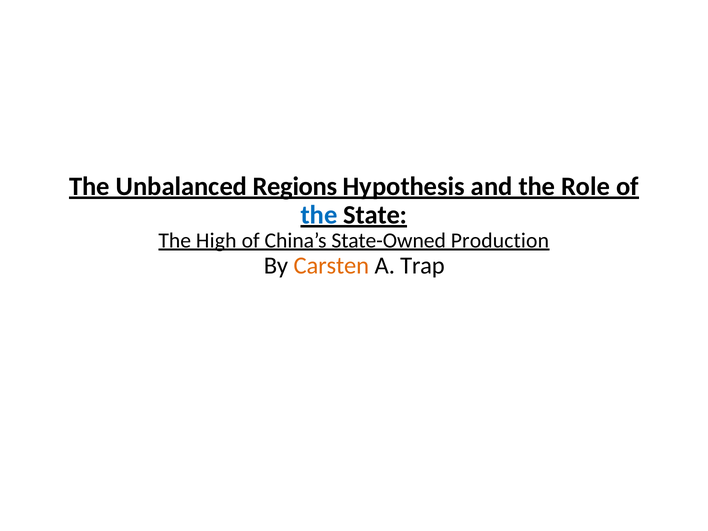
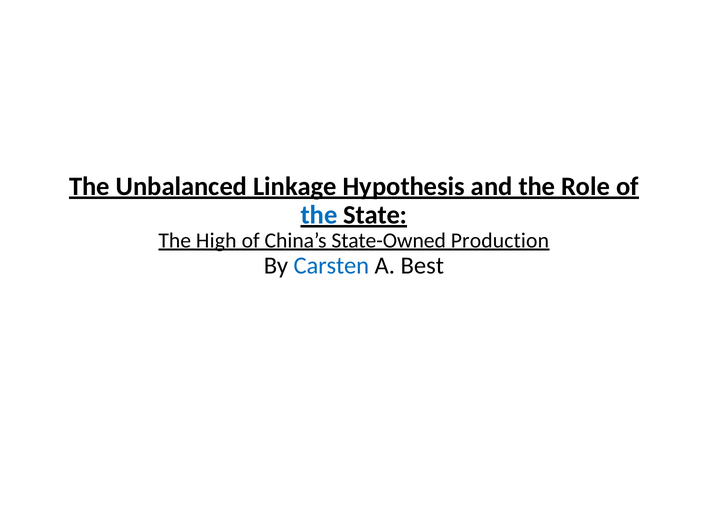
Regions: Regions -> Linkage (295, 186)
Carsten colour: orange -> blue (331, 266)
Trap: Trap -> Best (422, 266)
